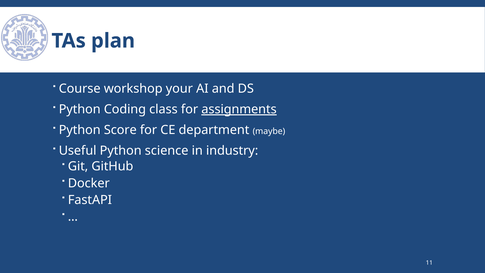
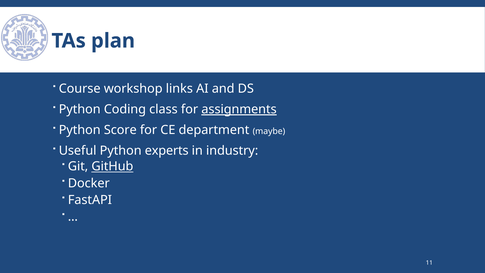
your: your -> links (179, 89)
science: science -> experts (167, 151)
GitHub underline: none -> present (112, 166)
